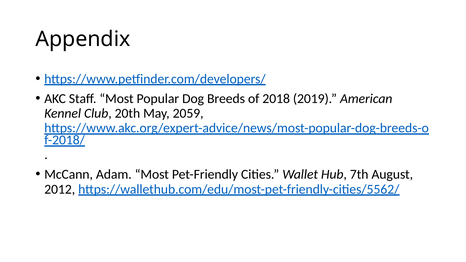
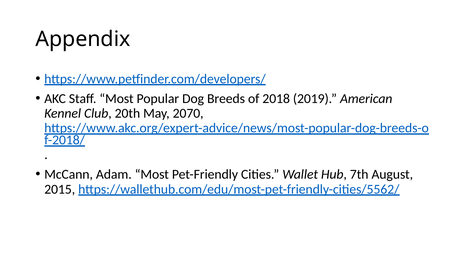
2059: 2059 -> 2070 (188, 113)
2012: 2012 -> 2015 (60, 189)
